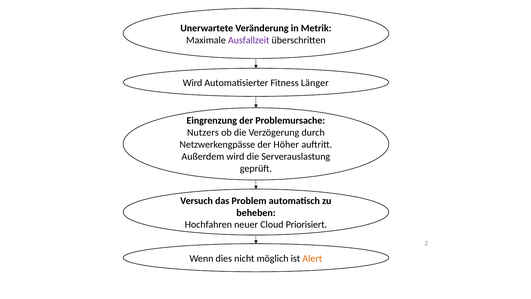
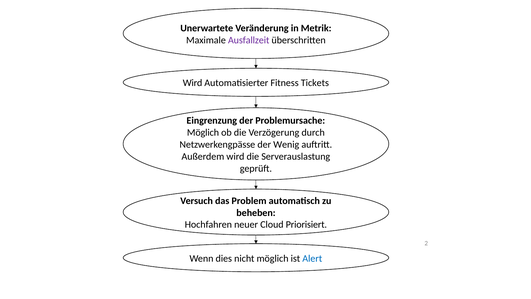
Länger: Länger -> Tickets (315, 83)
Nutzers: Nutzers -> Möglich (203, 132)
Höher: Höher -> Wenig (286, 144)
Alert colour: orange -> blue (312, 258)
